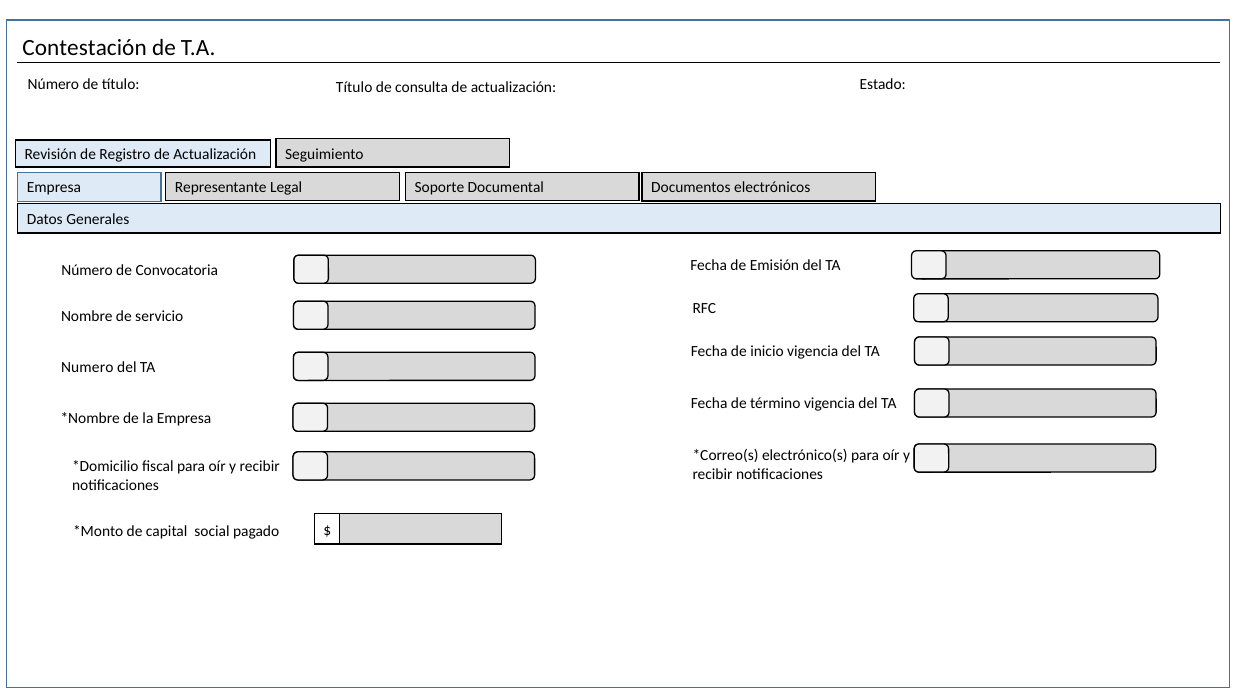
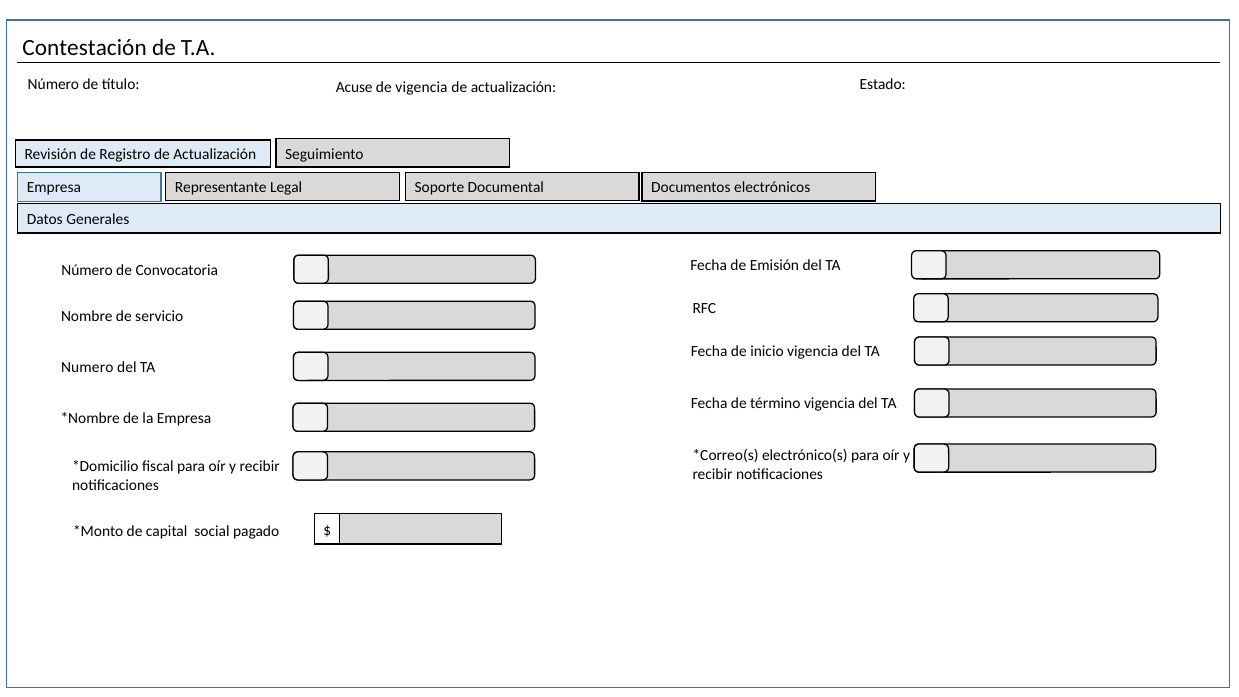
título Título: Título -> Acuse (354, 87)
de consulta: consulta -> vigencia (422, 87)
